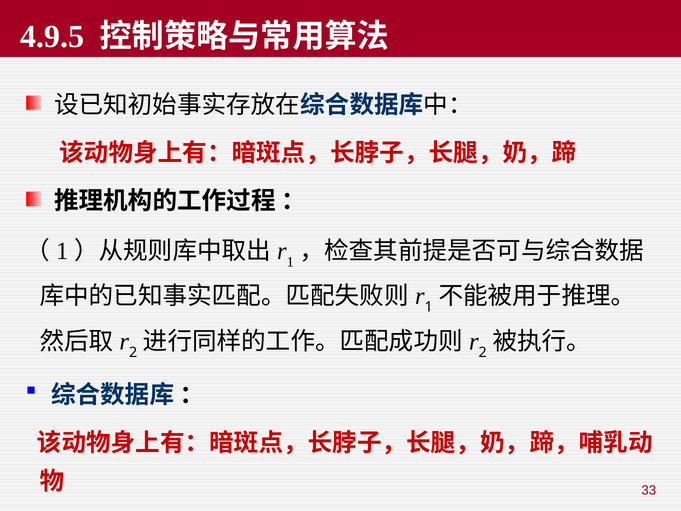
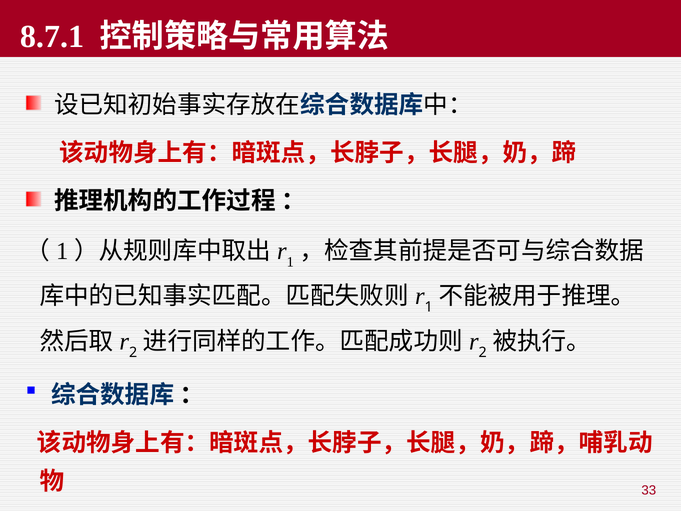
4.9.5: 4.9.5 -> 8.7.1 (52, 36)
